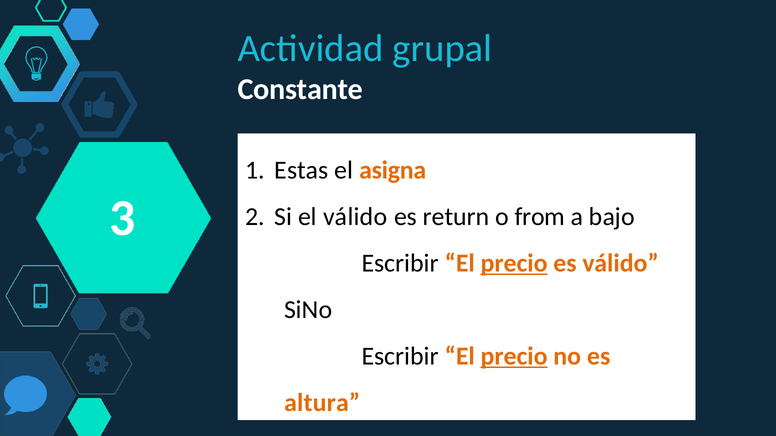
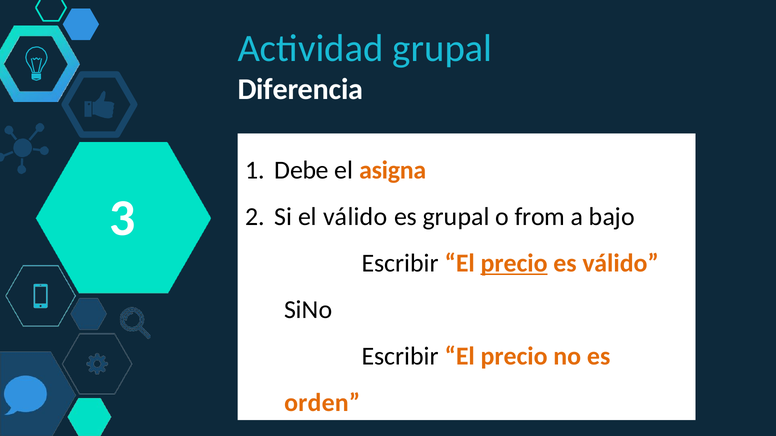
Constante: Constante -> Diferencia (300, 89)
Estas: Estas -> Debe (302, 170)
es return: return -> grupal (456, 217)
precio underline: present -> none (514, 356)
altura: altura -> orden (322, 403)
